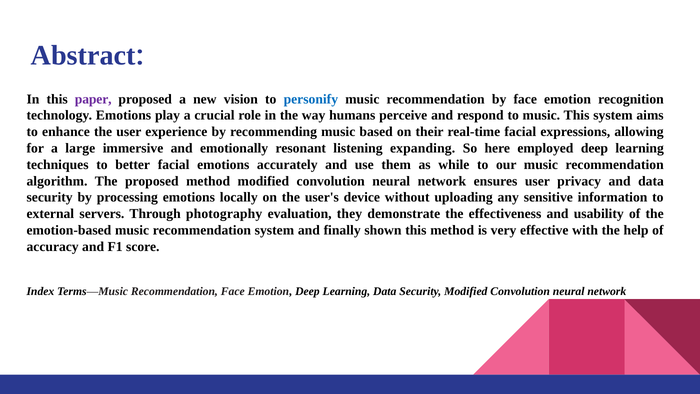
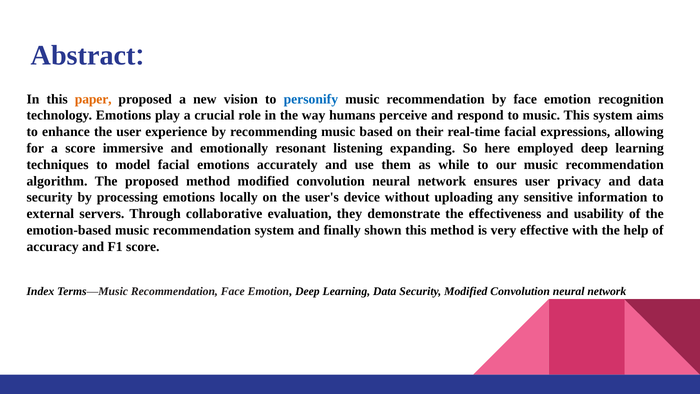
paper colour: purple -> orange (93, 99)
a large: large -> score (80, 148)
better: better -> model (133, 165)
photography: photography -> collaborative (224, 214)
